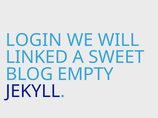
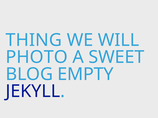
LOGIN: LOGIN -> THING (34, 40)
LINKED: LINKED -> PHOTO (37, 57)
